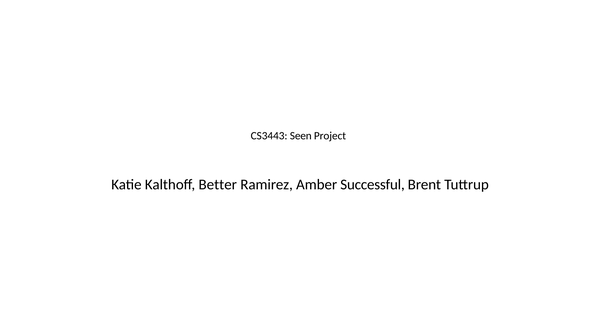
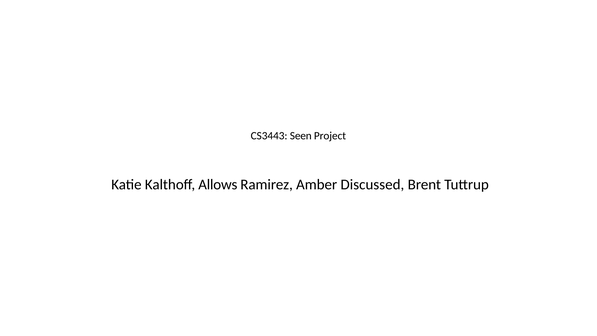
Better: Better -> Allows (218, 185)
Successful: Successful -> Discussed (372, 185)
